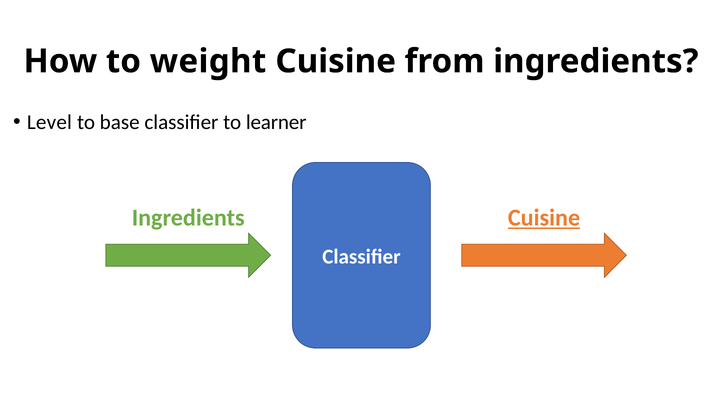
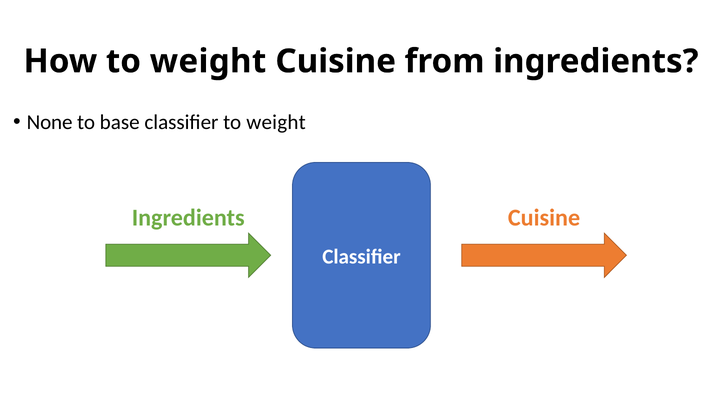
Level: Level -> None (50, 122)
classifier to learner: learner -> weight (276, 122)
Cuisine underline: present -> none (544, 218)
